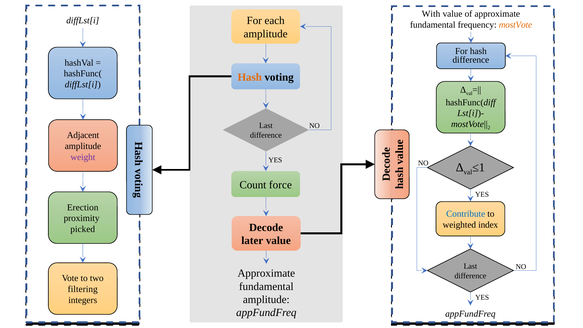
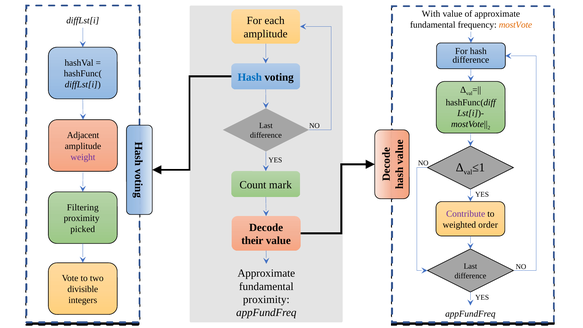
Hash colour: orange -> blue (250, 77)
force: force -> mark (280, 185)
Erection: Erection -> Filtering (83, 207)
Contribute colour: blue -> purple (466, 214)
index: index -> order (488, 225)
later: later -> their (252, 241)
filtering: filtering -> divisible (83, 289)
amplitude: amplitude -> proximity (266, 299)
